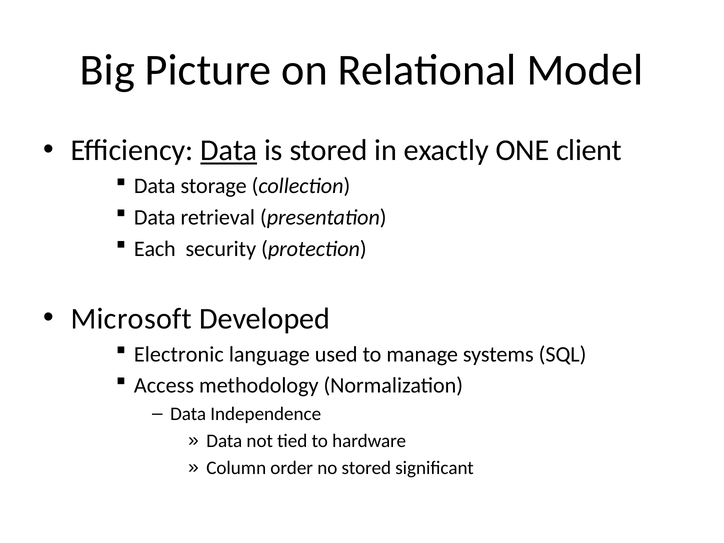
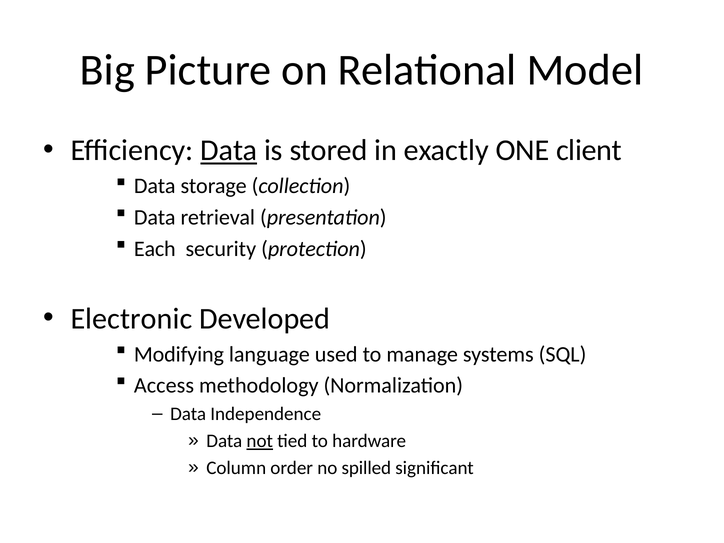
Microsoft: Microsoft -> Electronic (131, 319)
Electronic: Electronic -> Modifying (179, 354)
not underline: none -> present (260, 441)
no stored: stored -> spilled (366, 468)
